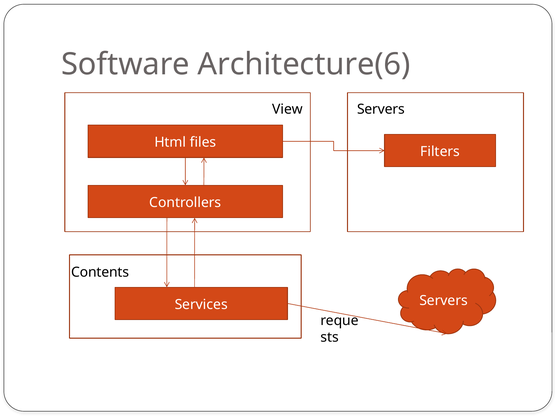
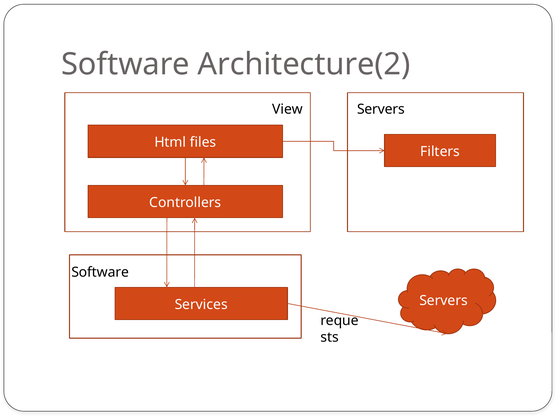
Architecture(6: Architecture(6 -> Architecture(2 (304, 64)
Contents: Contents -> Software (100, 272)
